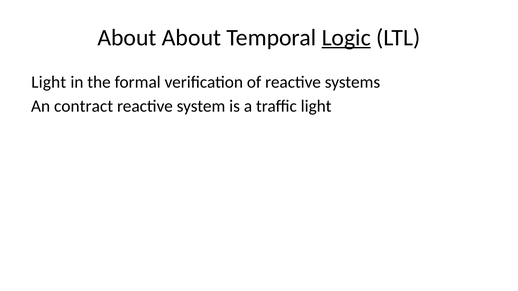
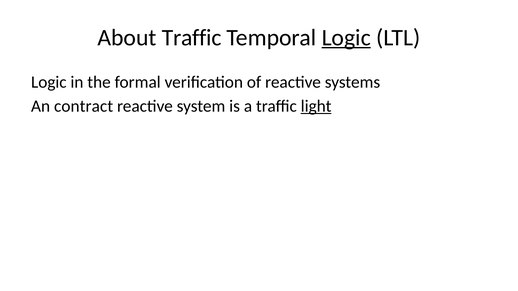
About About: About -> Traffic (192, 38)
Light: Light -> Logic (49, 82)
light underline: none -> present (316, 106)
